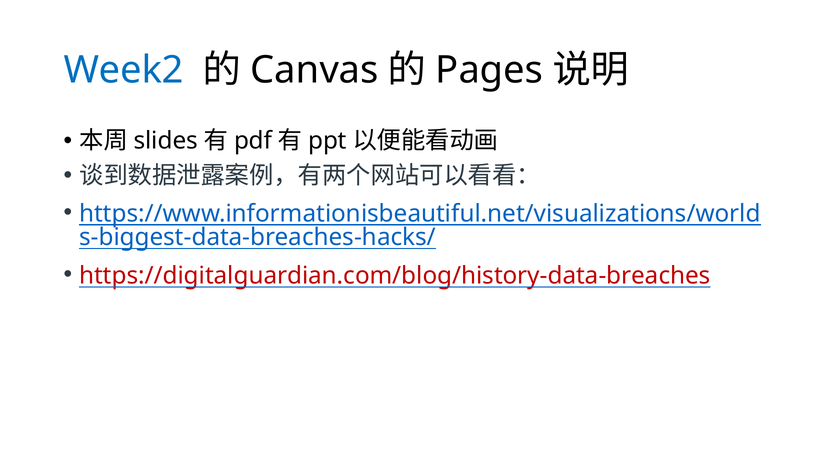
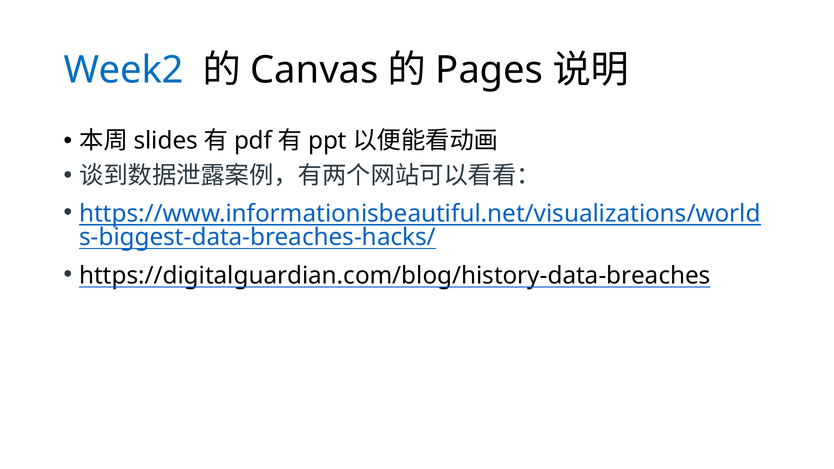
https://digitalguardian.com/blog/history-data-breaches colour: red -> black (395, 276)
